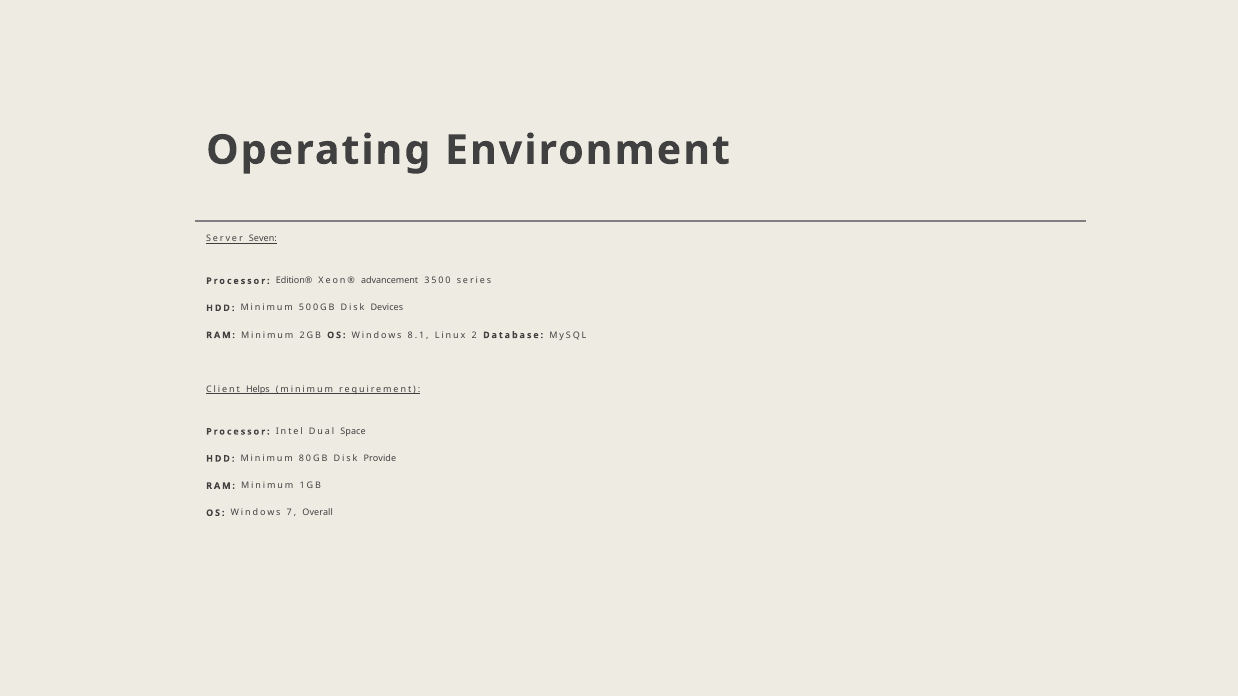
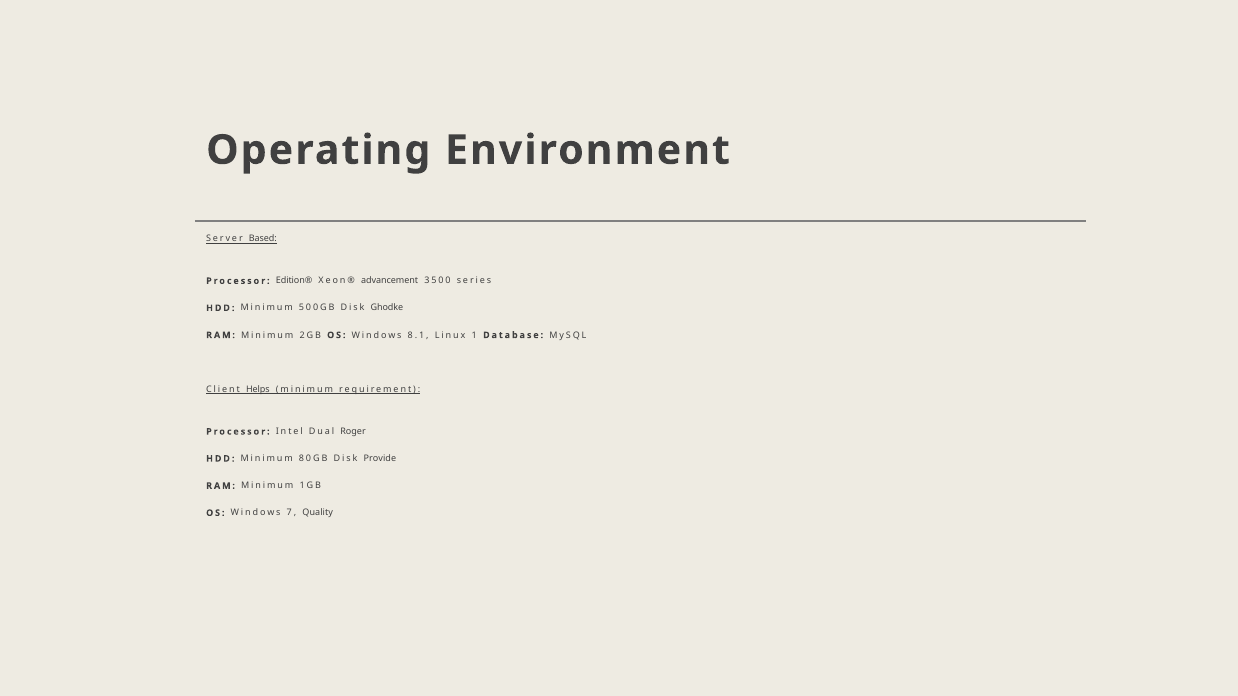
Seven: Seven -> Based (263, 239)
Devices: Devices -> Ghodke (387, 308)
2: 2 -> 1 (474, 335)
Space: Space -> Roger (353, 432)
Overall: Overall -> Quality (318, 513)
